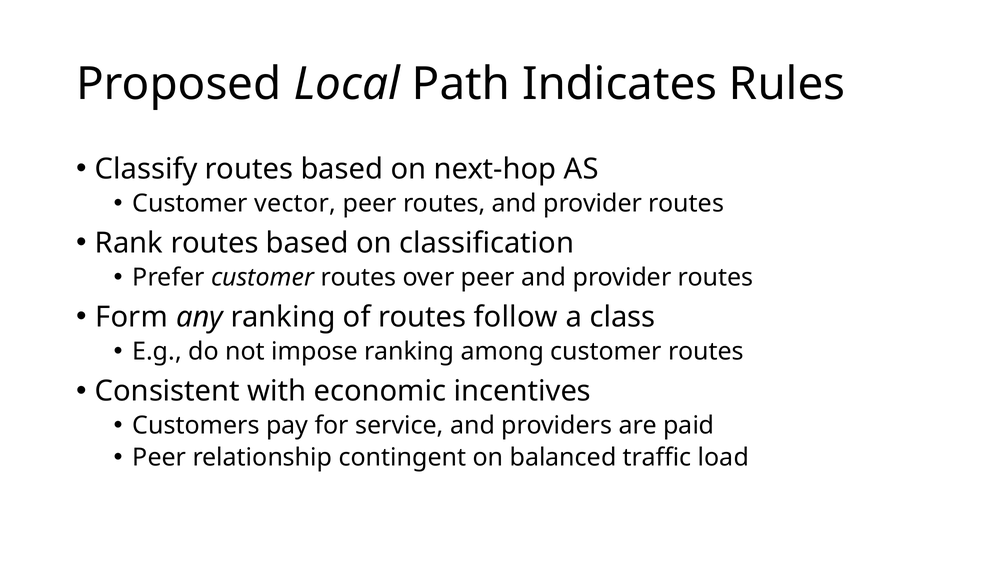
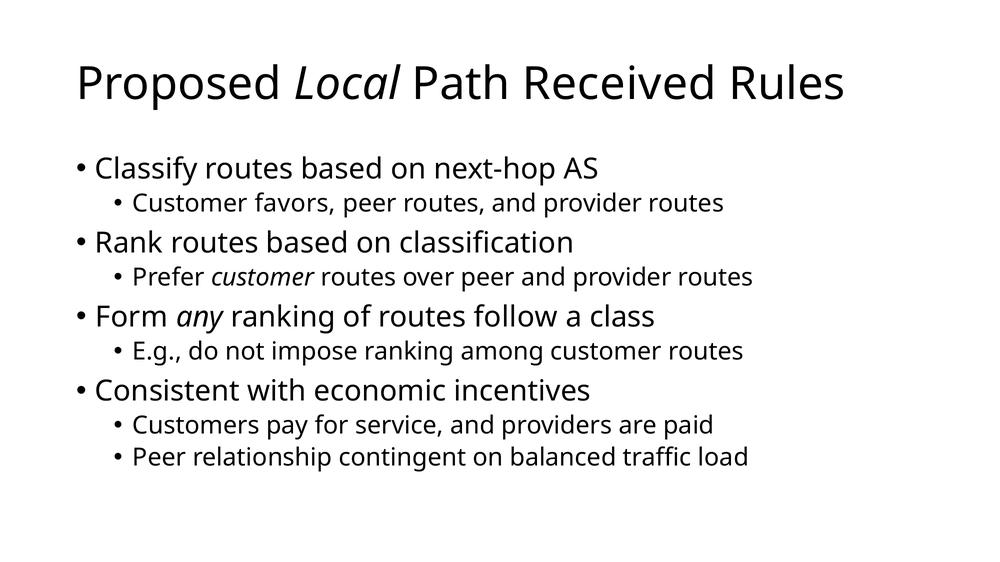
Indicates: Indicates -> Received (619, 84)
vector: vector -> favors (295, 204)
